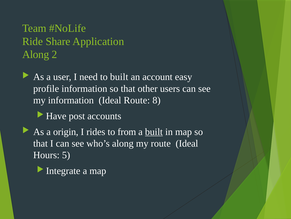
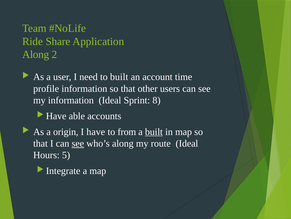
easy: easy -> time (184, 77)
Ideal Route: Route -> Sprint (137, 100)
post: post -> able (77, 116)
rides: rides -> have (96, 131)
see underline: none -> present (78, 143)
